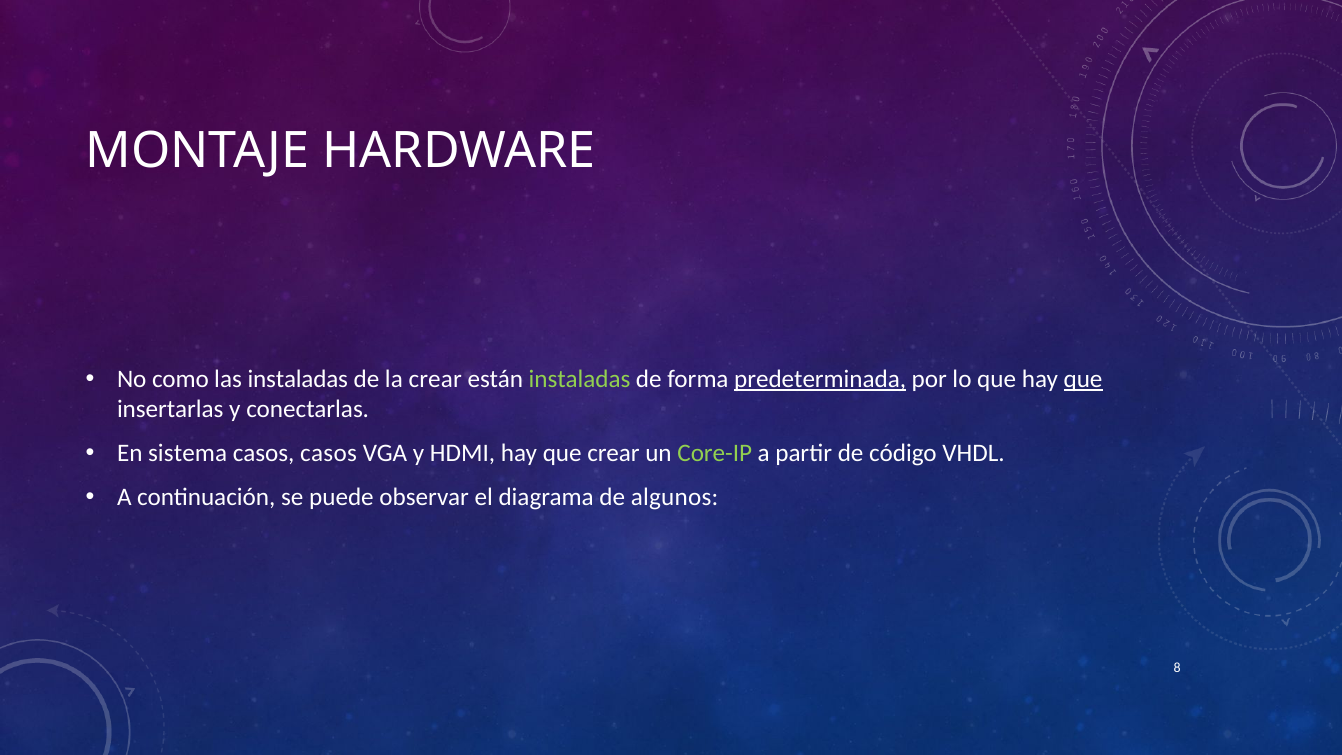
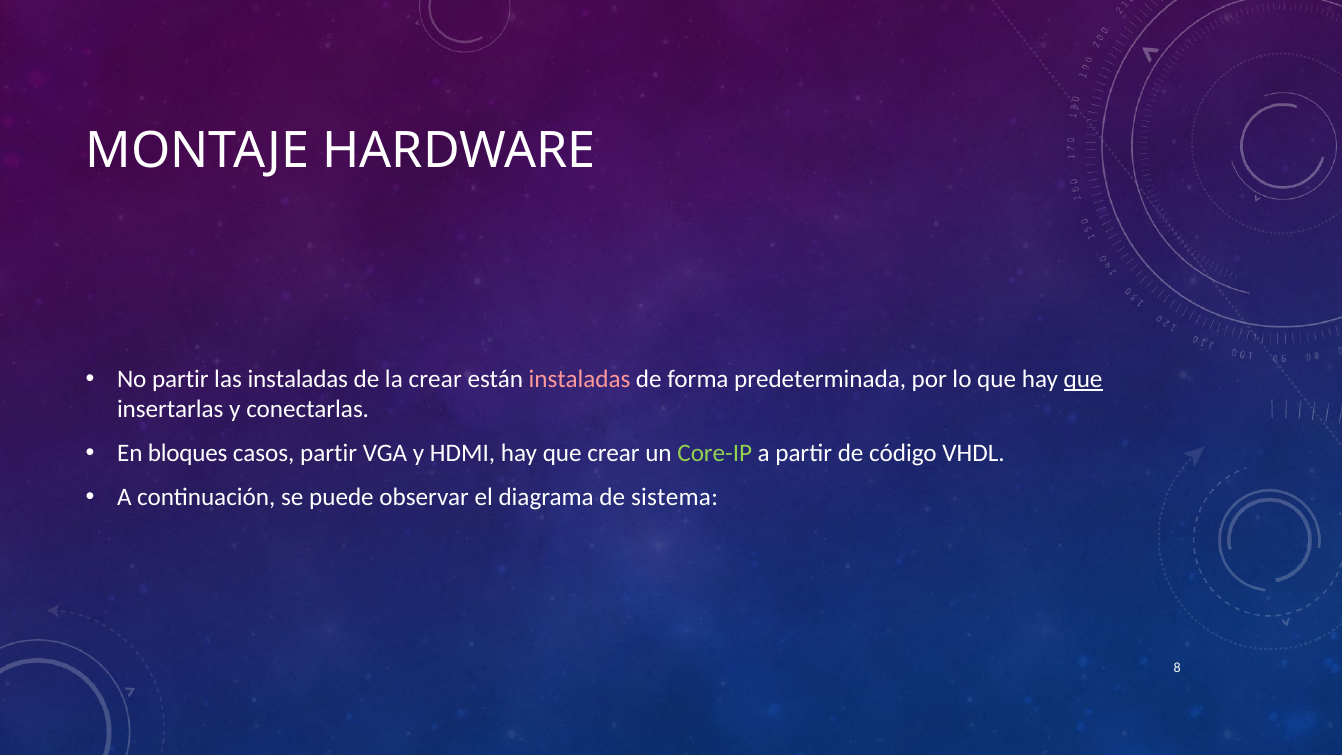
No como: como -> partir (180, 379)
instaladas colour: light green -> pink (580, 379)
predeterminada underline: present -> none (820, 379)
sistema: sistema -> bloques (188, 453)
casos casos: casos -> partir (329, 453)
algunos: algunos -> sistema (675, 498)
